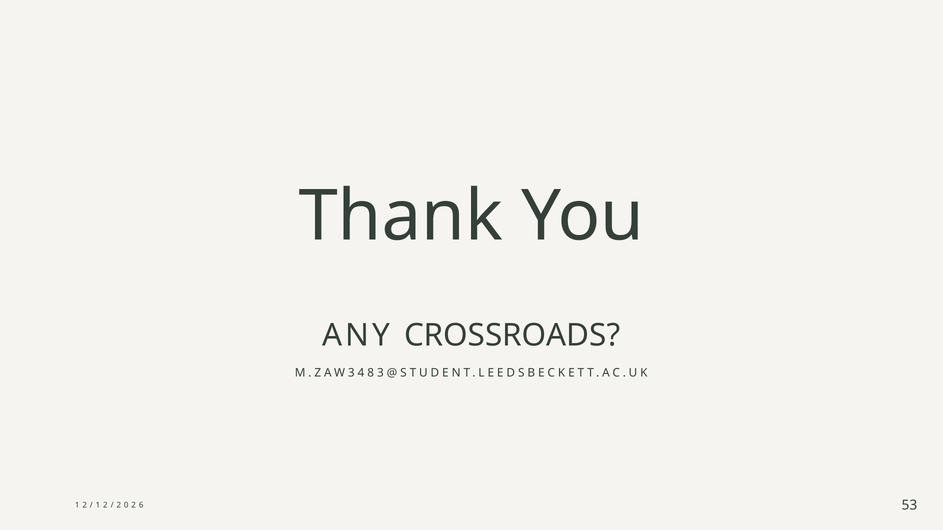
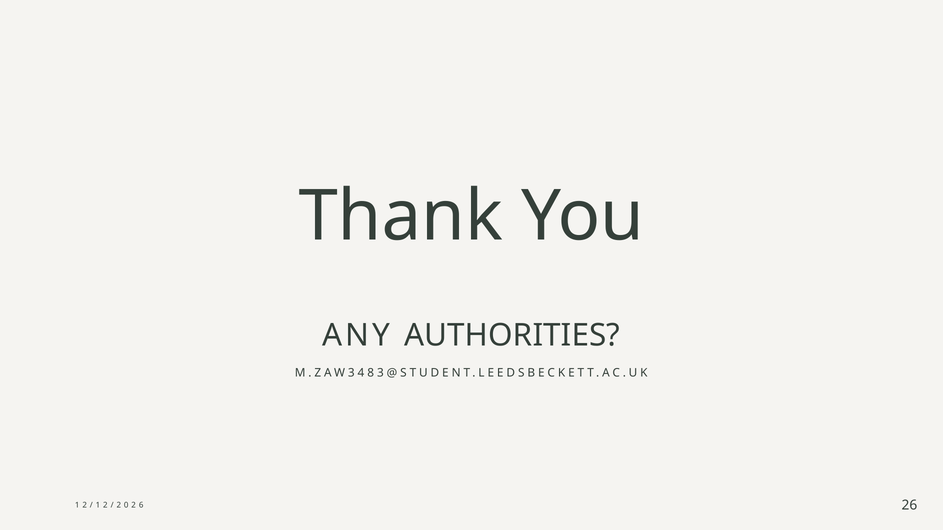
CROSSROADS: CROSSROADS -> AUTHORITIES (512, 336)
53: 53 -> 26 (909, 506)
